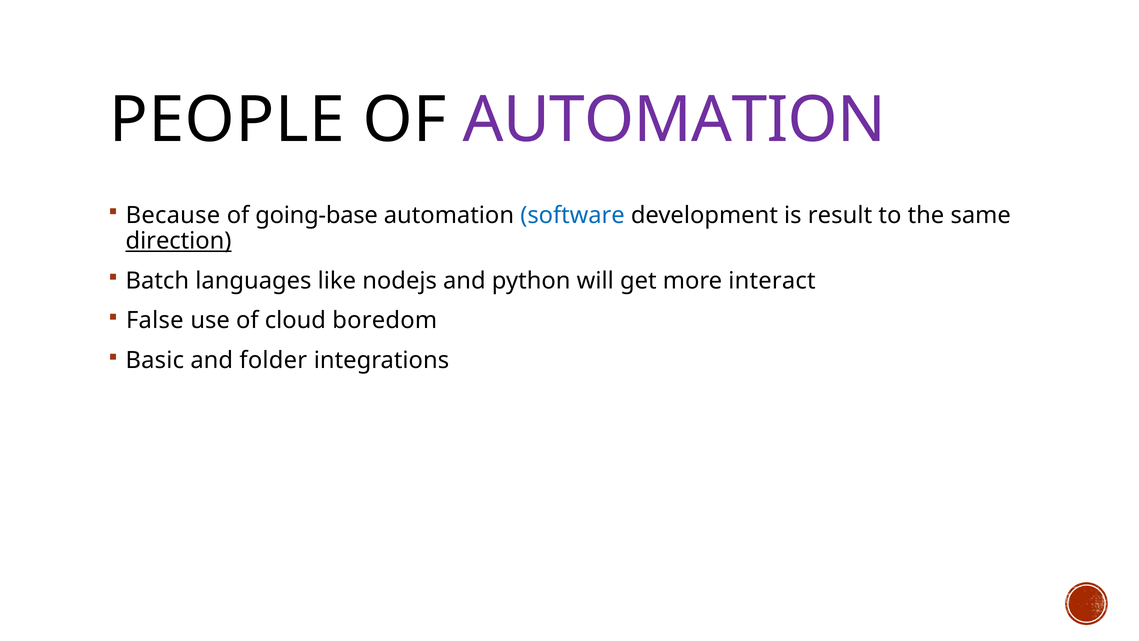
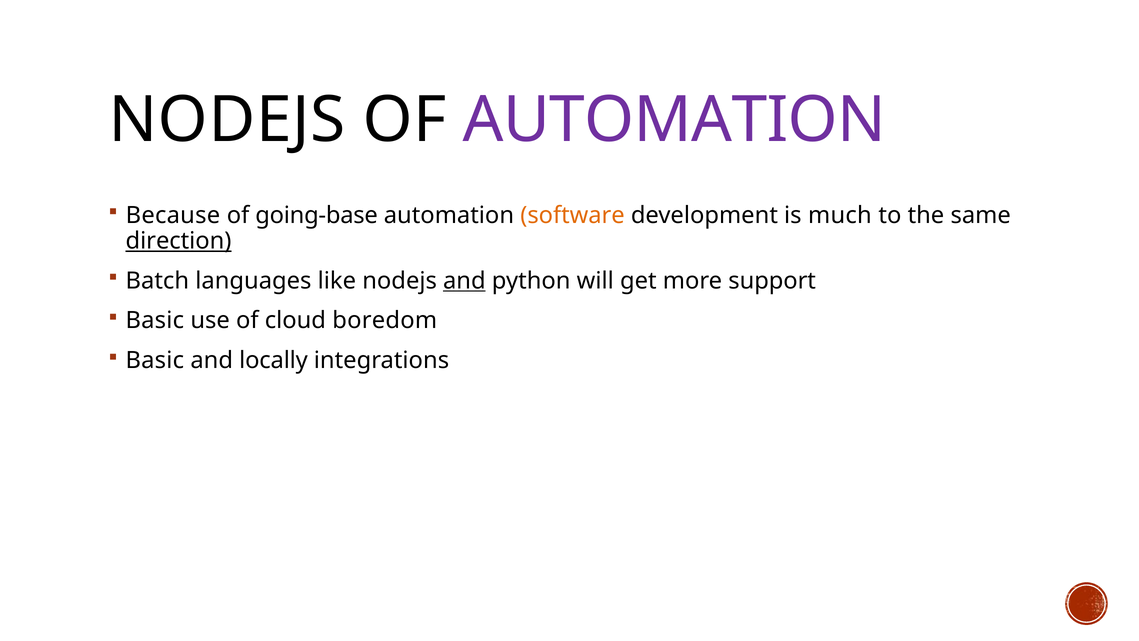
PEOPLE: PEOPLE -> NODEJS (227, 120)
software colour: blue -> orange (573, 215)
result: result -> much (840, 215)
and underline: none -> present (464, 281)
interact: interact -> support (772, 281)
False: False -> Basic (155, 320)
folder: folder -> locally (274, 360)
